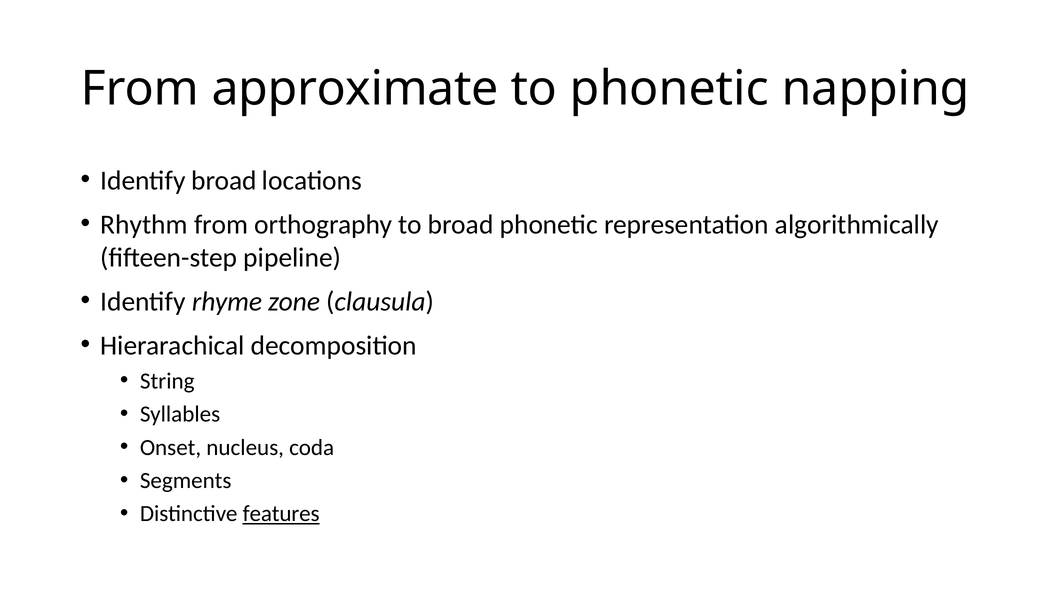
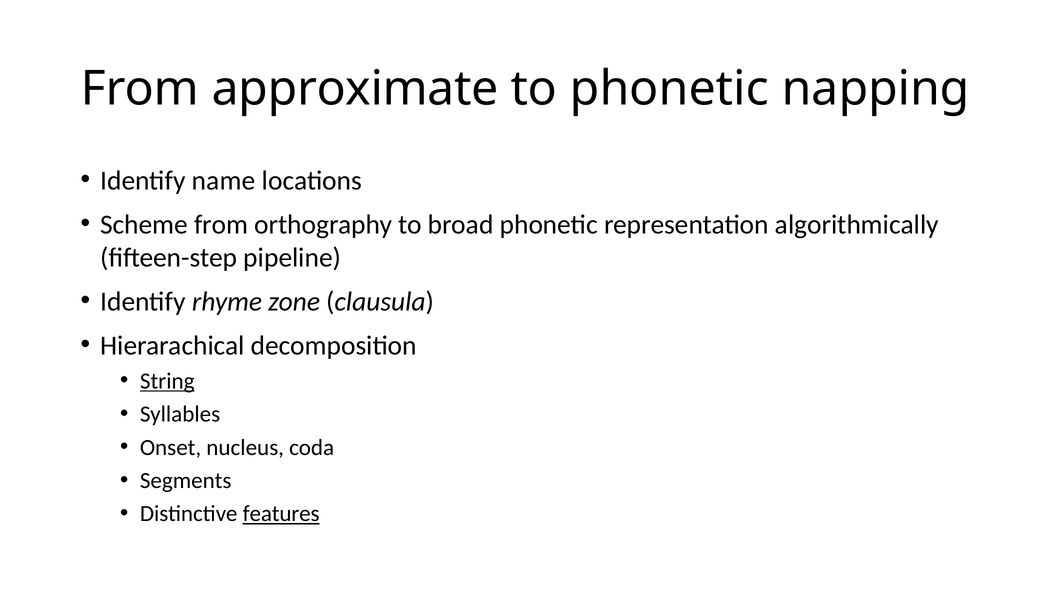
Identify broad: broad -> name (224, 181)
Rhythm: Rhythm -> Scheme (144, 224)
String underline: none -> present (167, 381)
